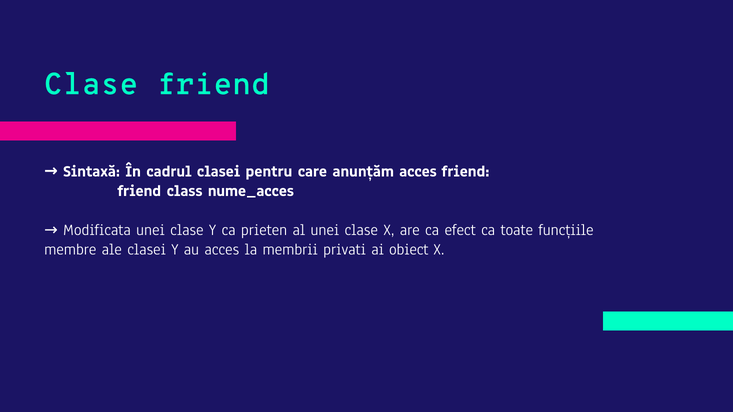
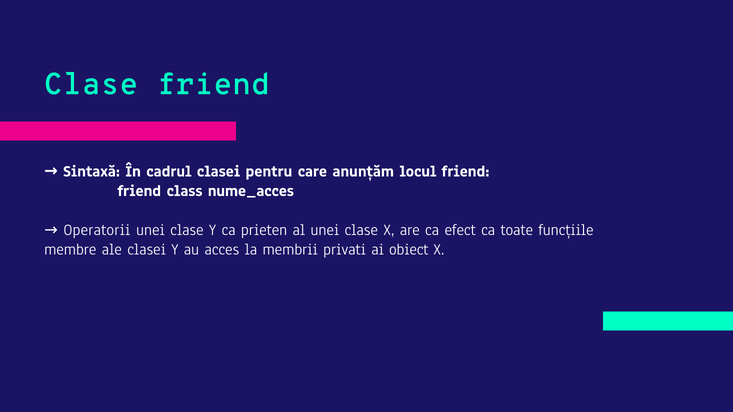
anunțăm acces: acces -> locul (418, 171)
Modificata: Modificata -> Operatorii (97, 230)
